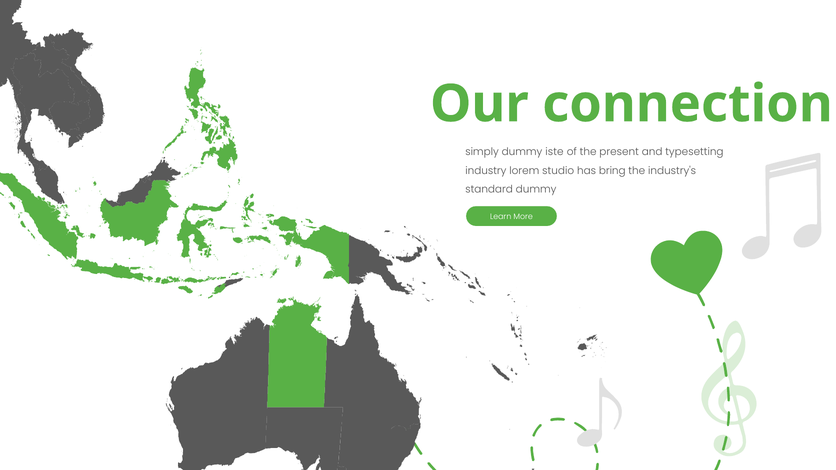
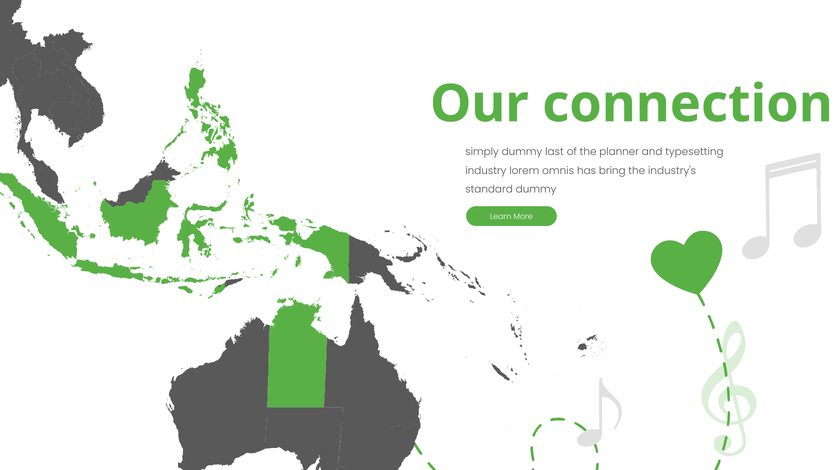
iste: iste -> last (555, 152)
present: present -> planner (619, 152)
studio: studio -> omnis (558, 171)
